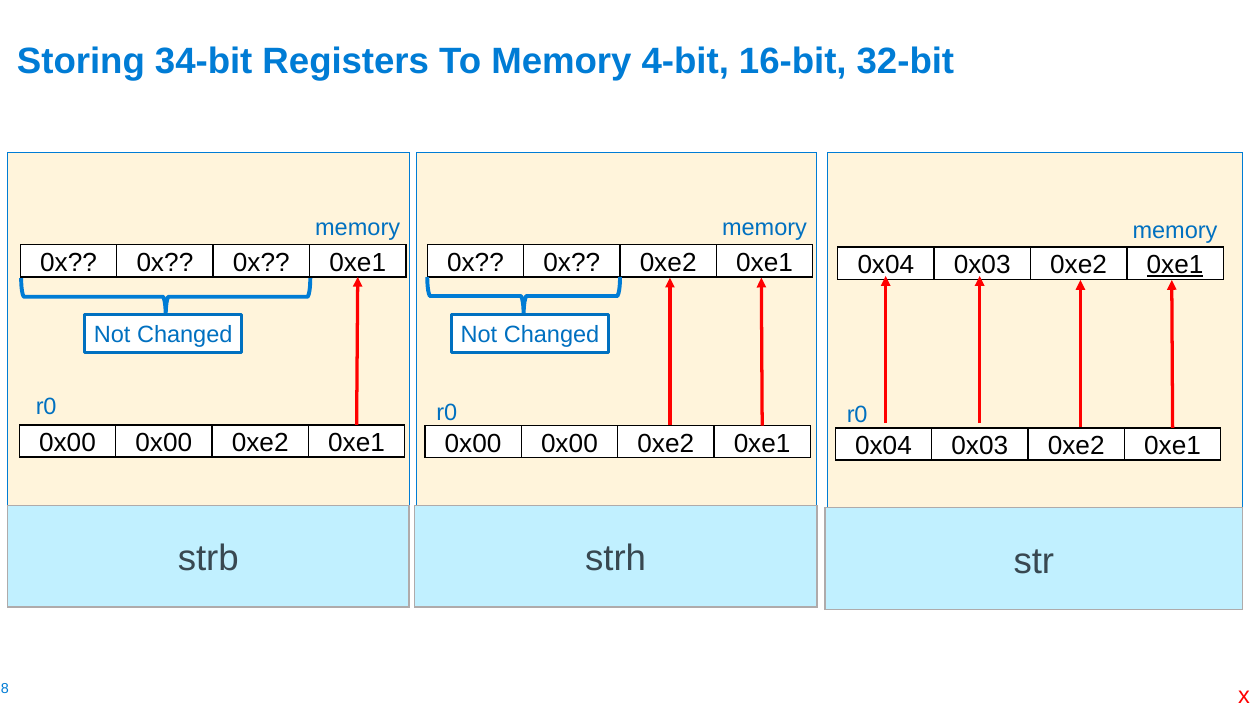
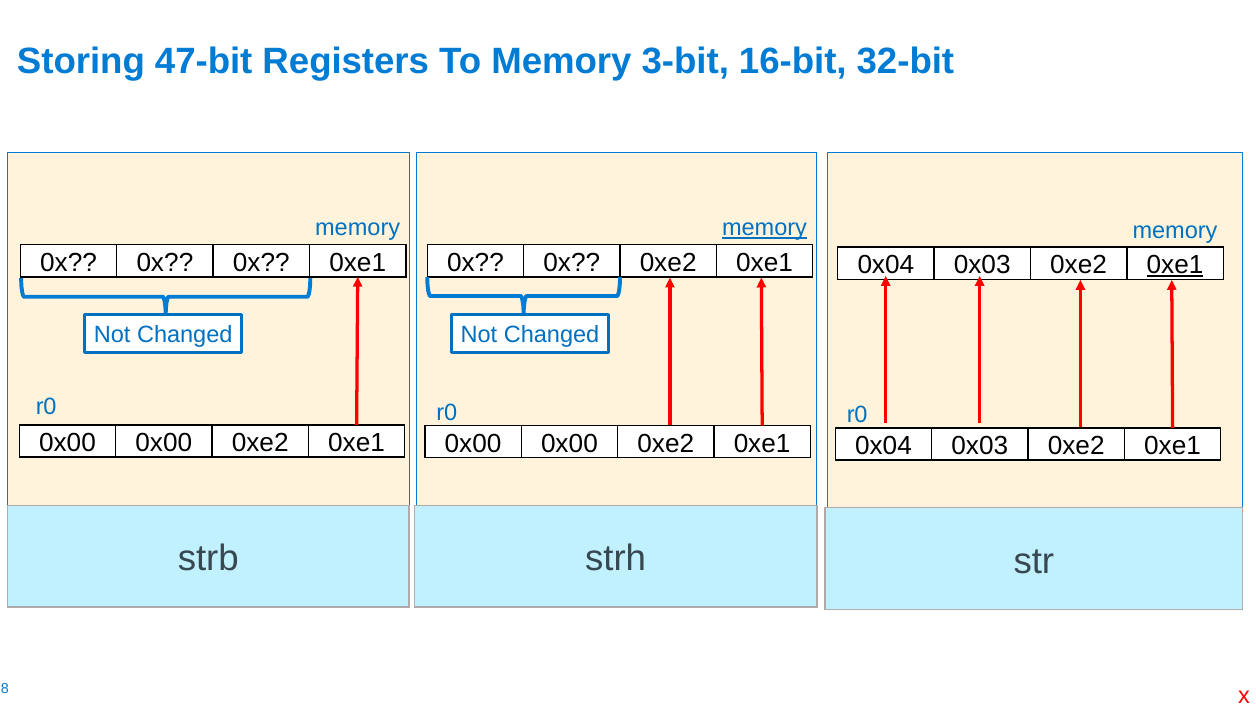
34-bit: 34-bit -> 47-bit (204, 61)
4-bit: 4-bit -> 3-bit (685, 61)
memory underline: none -> present (765, 228)
